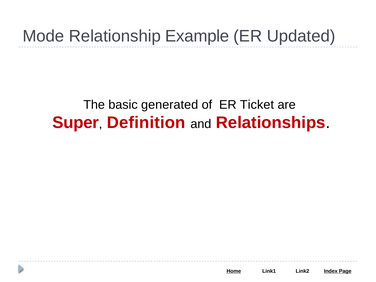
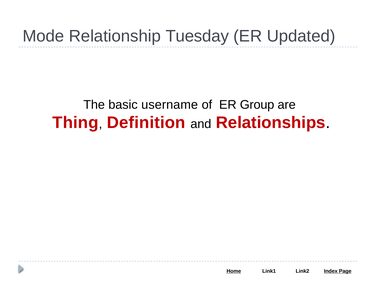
Example: Example -> Tuesday (197, 36)
generated: generated -> username (170, 105)
Ticket: Ticket -> Group (257, 105)
Super: Super -> Thing (75, 123)
